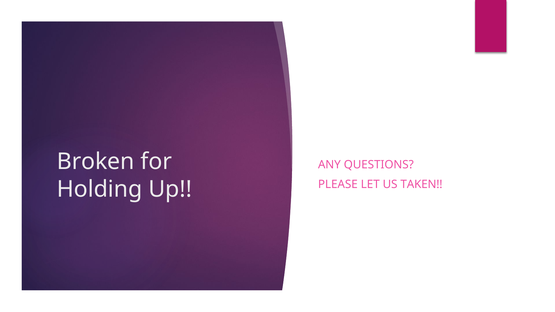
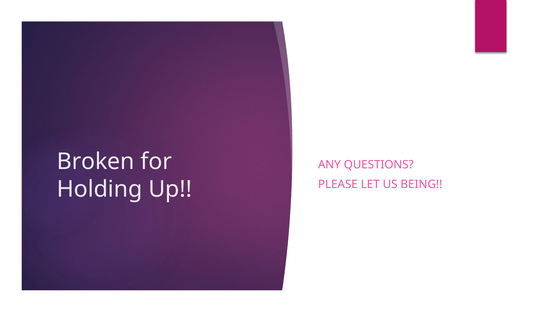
TAKEN: TAKEN -> BEING (421, 185)
